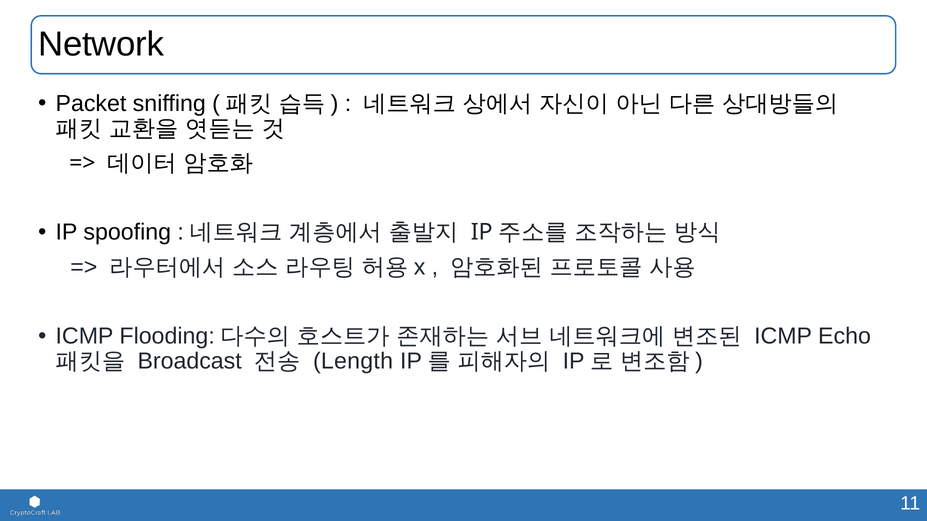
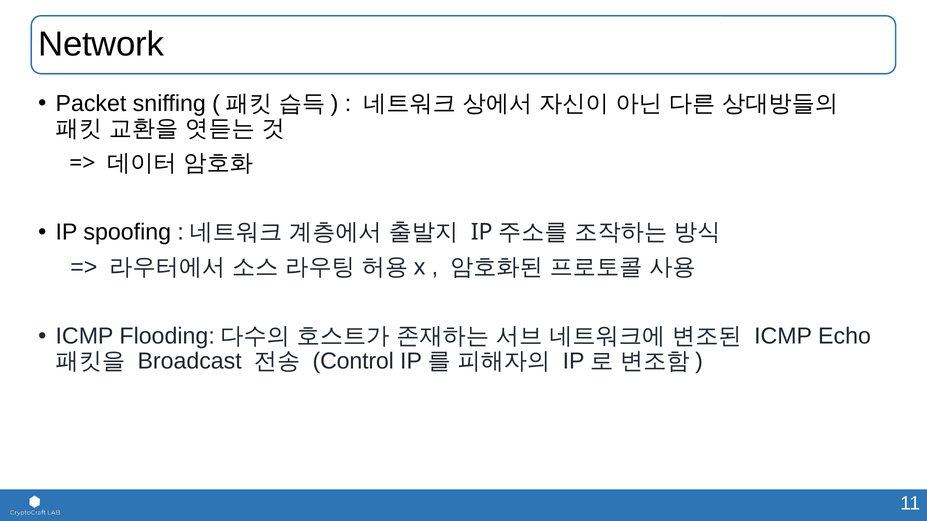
Length: Length -> Control (353, 362)
